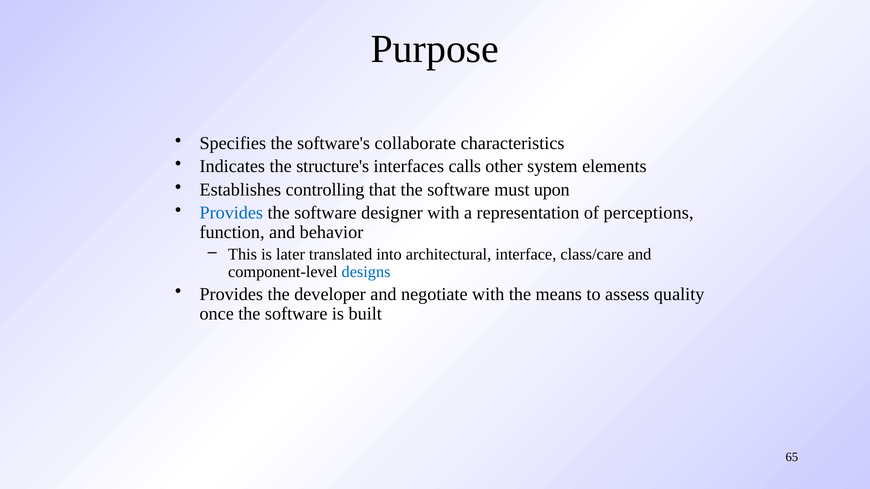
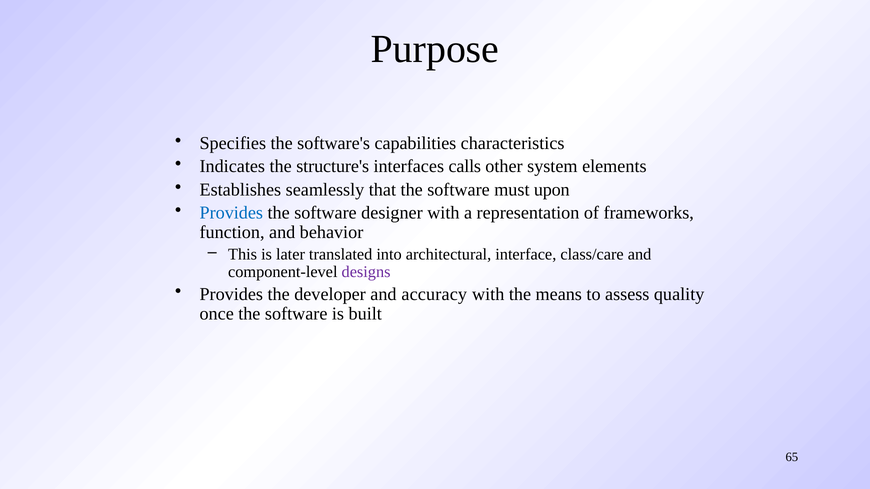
collaborate: collaborate -> capabilities (415, 143)
controlling: controlling -> seamlessly (325, 190)
perceptions: perceptions -> frameworks (649, 213)
designs colour: blue -> purple (366, 272)
negotiate: negotiate -> accuracy (434, 294)
